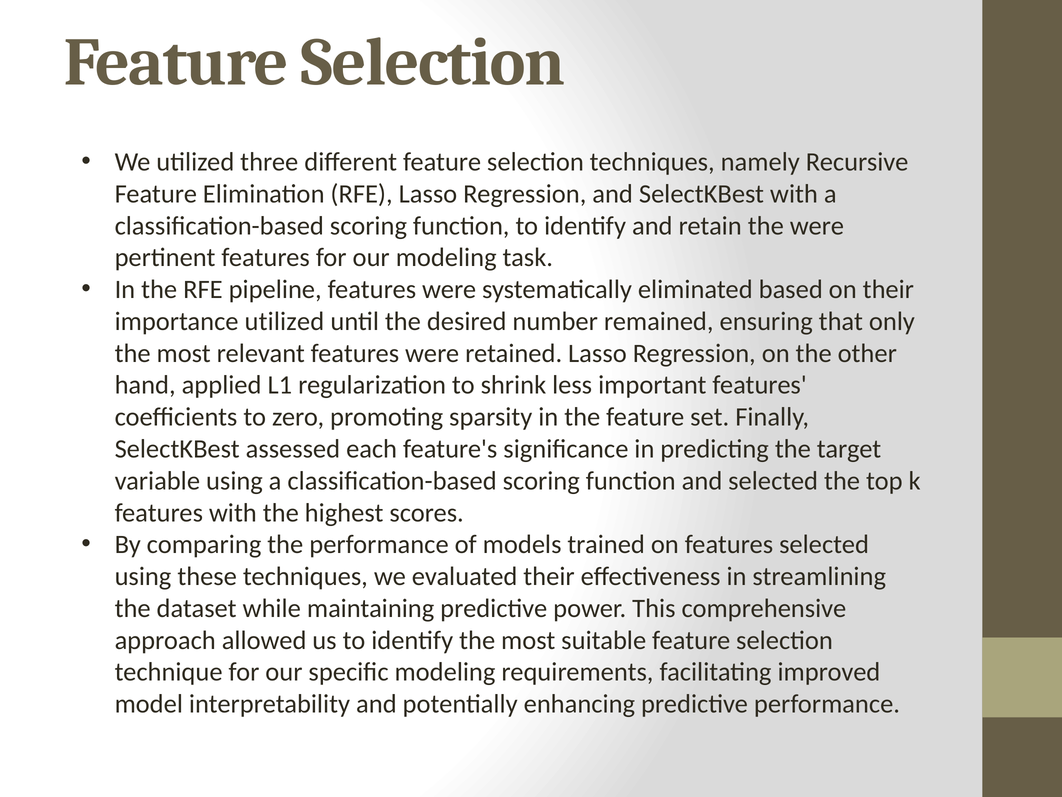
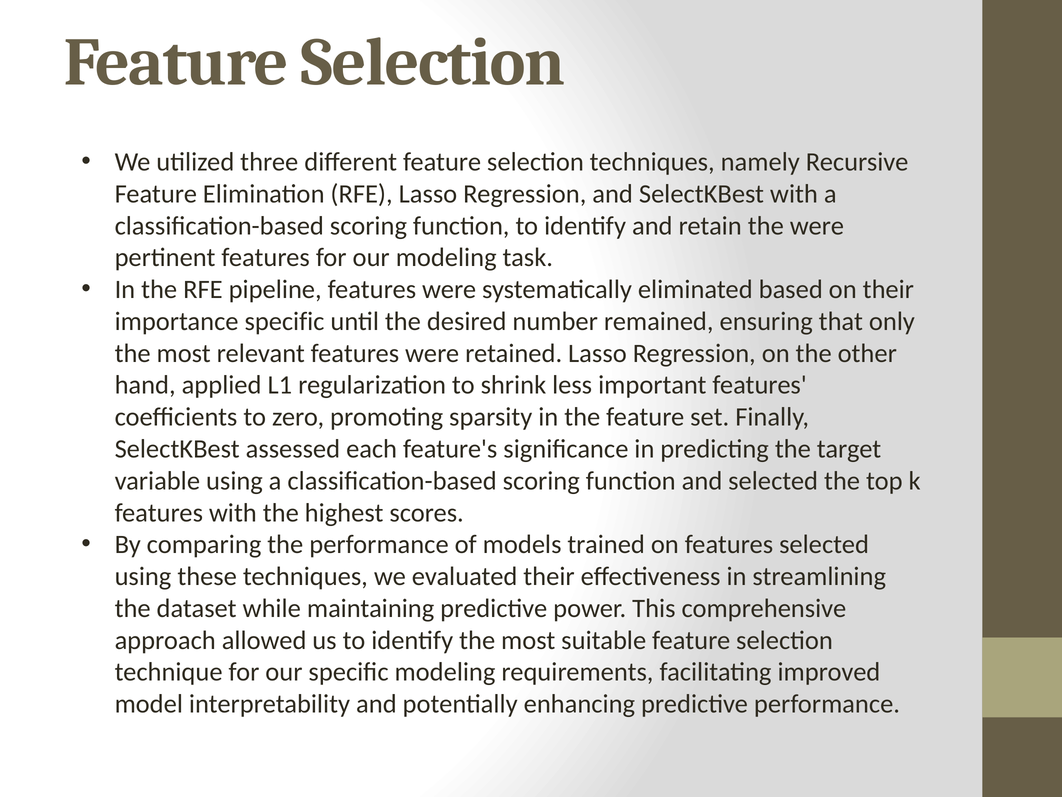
importance utilized: utilized -> specific (285, 321)
